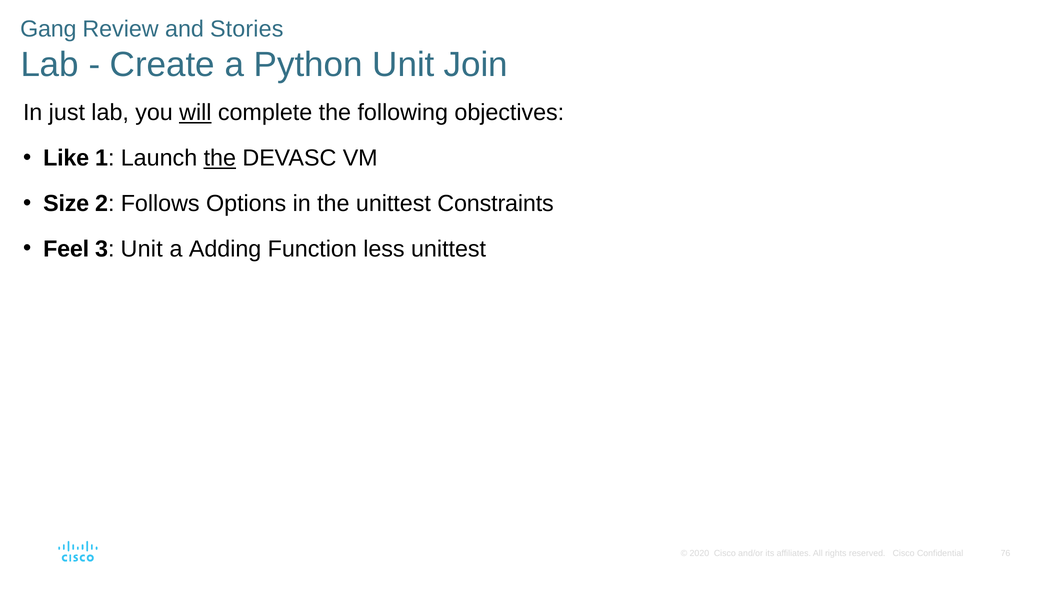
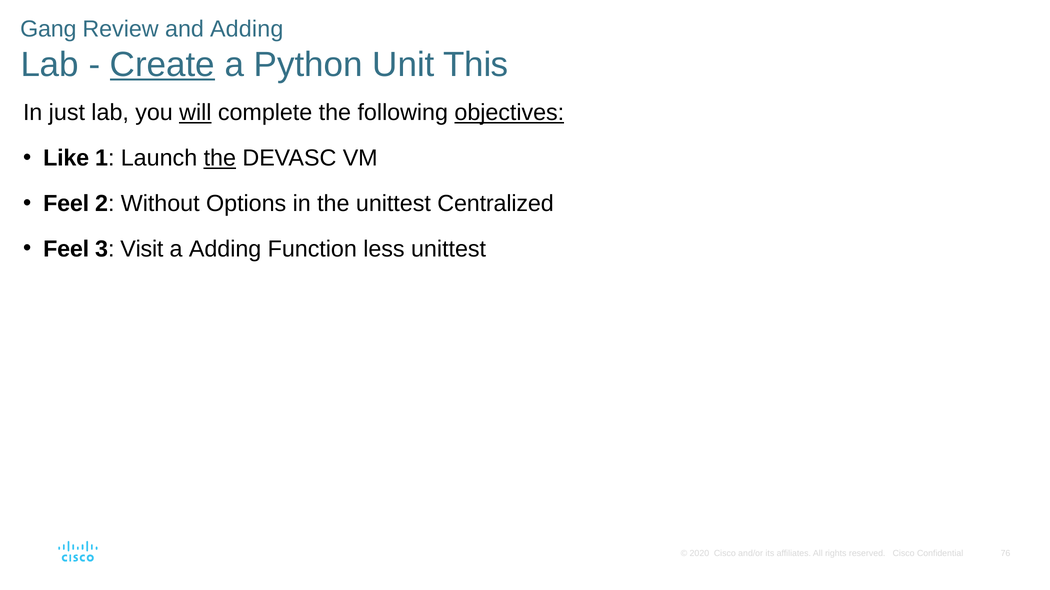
and Stories: Stories -> Adding (247, 29)
Create underline: none -> present (162, 65)
Join: Join -> This (476, 65)
objectives underline: none -> present (509, 113)
Size: Size -> Feel (66, 204)
Follows: Follows -> Without (160, 204)
Constraints: Constraints -> Centralized (496, 204)
3 Unit: Unit -> Visit (142, 249)
